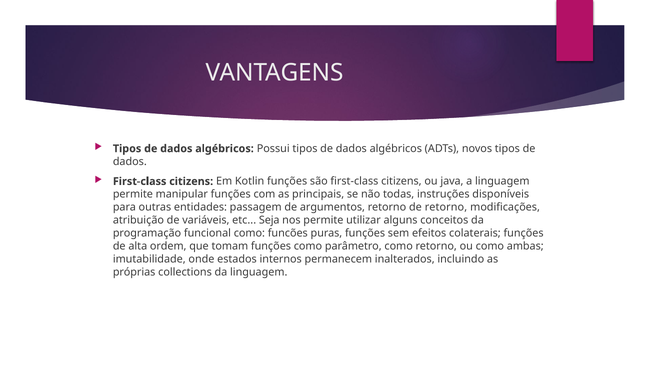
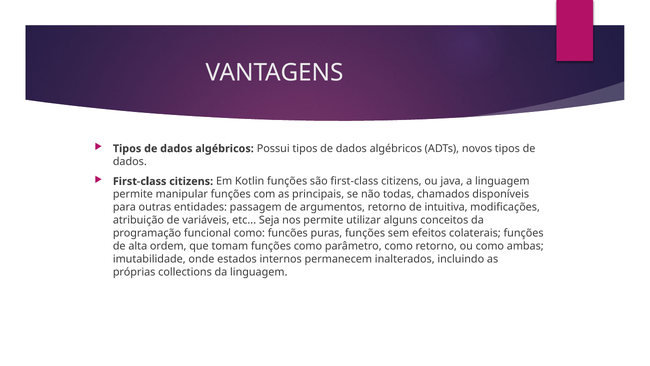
instruções: instruções -> chamados (443, 194)
de retorno: retorno -> intuitiva (446, 207)
